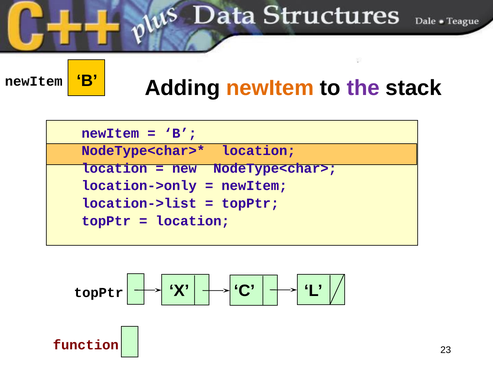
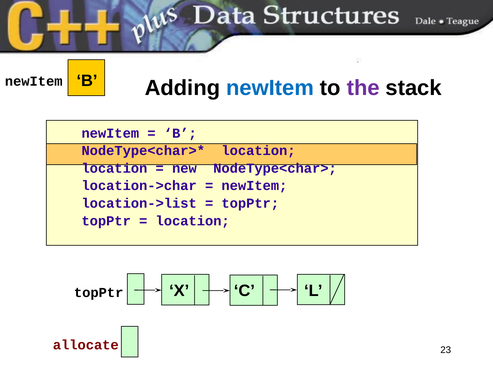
newItem colour: orange -> blue (270, 88)
location->only: location->only -> location->char (139, 186)
function: function -> allocate (86, 345)
